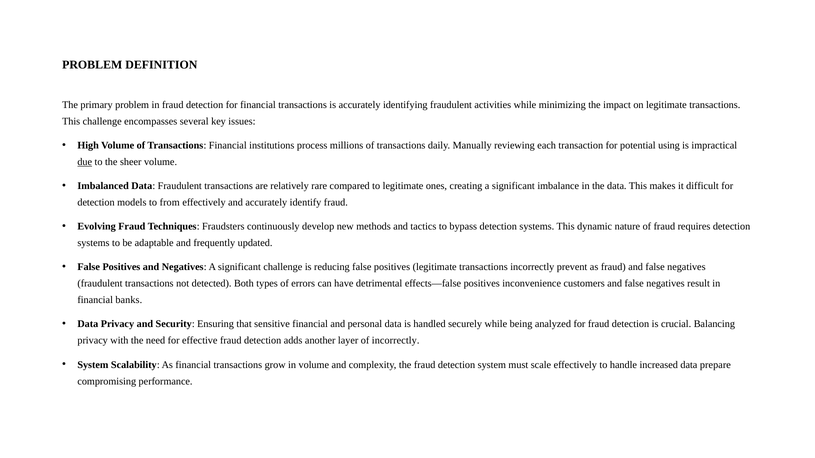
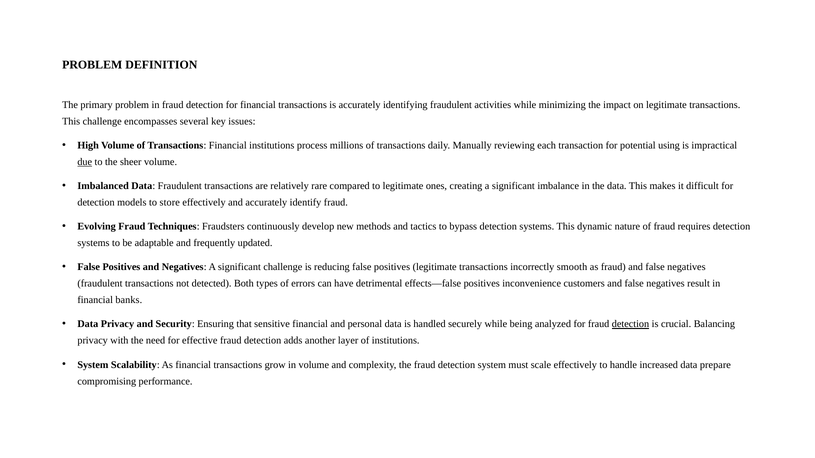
from: from -> store (170, 203)
prevent: prevent -> smooth (572, 267)
detection underline: none -> present (631, 324)
of incorrectly: incorrectly -> institutions (396, 341)
